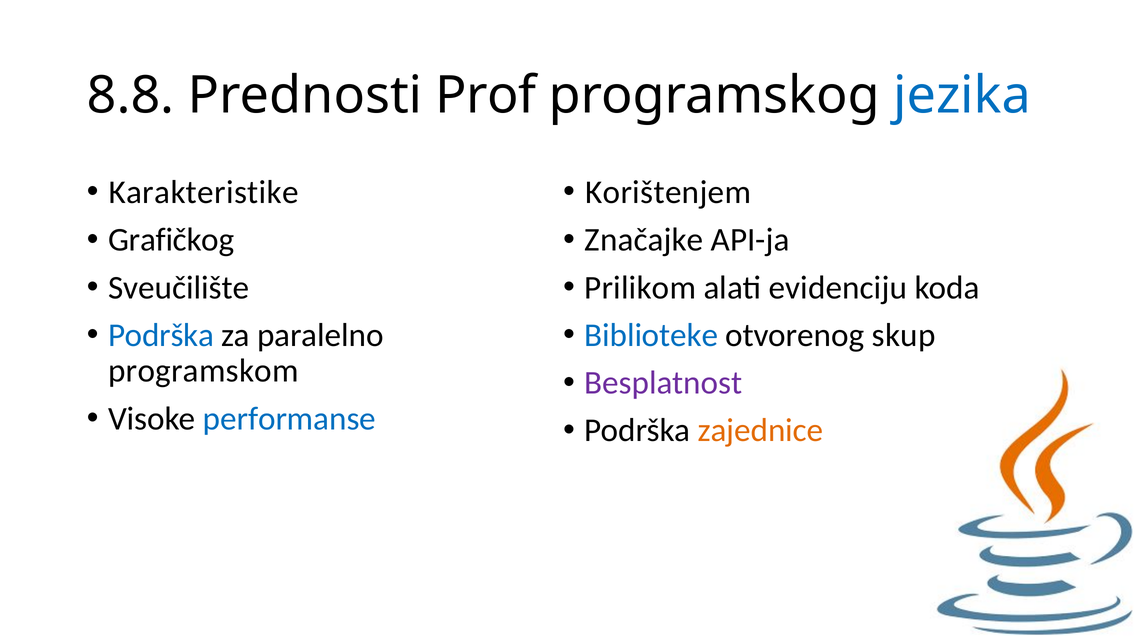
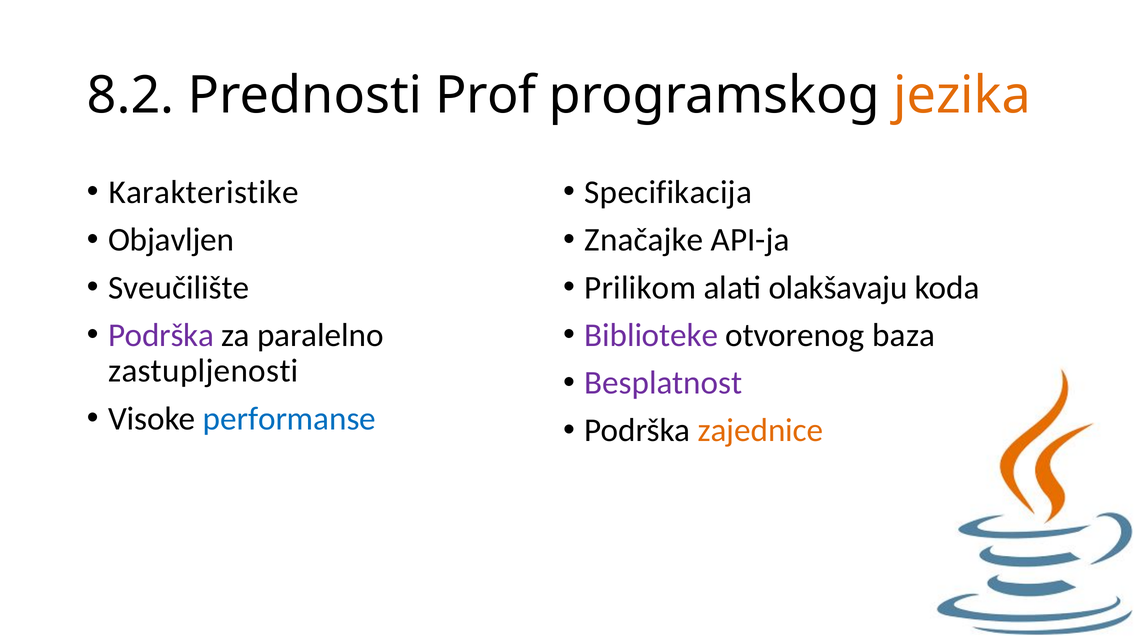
8.8: 8.8 -> 8.2 (131, 96)
jezika colour: blue -> orange (962, 96)
Korištenjem: Korištenjem -> Specifikacija (668, 192)
Grafičkog: Grafičkog -> Objavljen (171, 240)
evidenciju: evidenciju -> olakšavaju (838, 288)
Podrška colour: blue -> purple (161, 335)
Biblioteke colour: blue -> purple (651, 335)
skup: skup -> baza (904, 335)
programskom: programskom -> zastupljenosti (203, 371)
